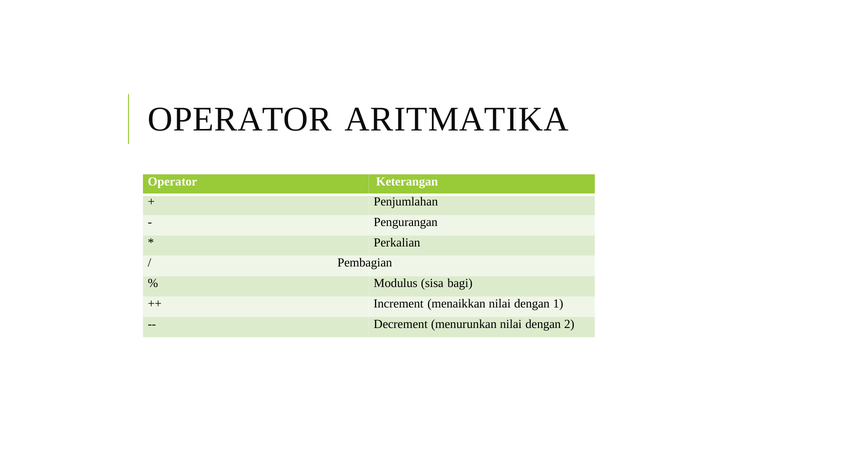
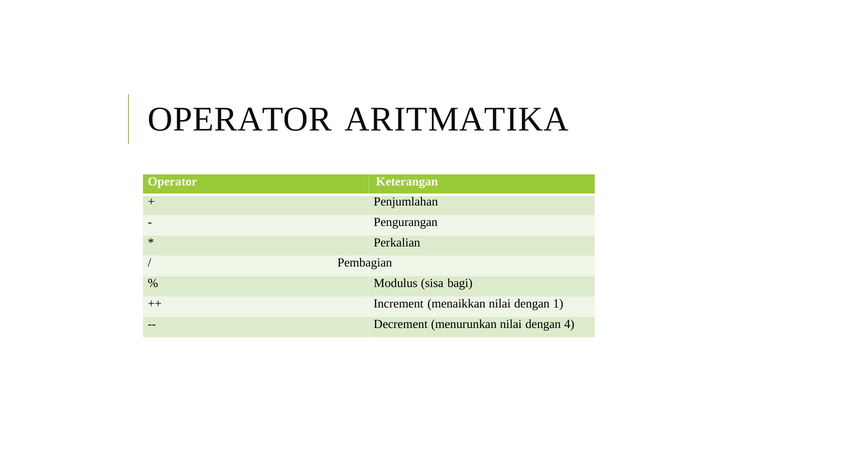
2: 2 -> 4 (569, 324)
